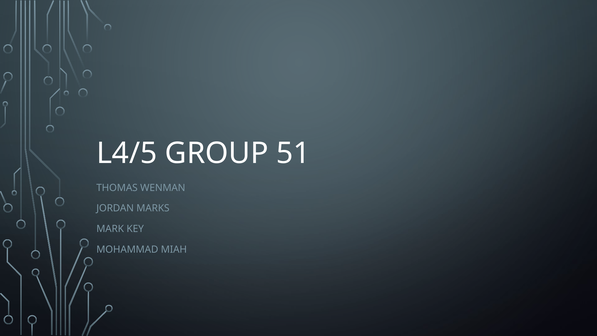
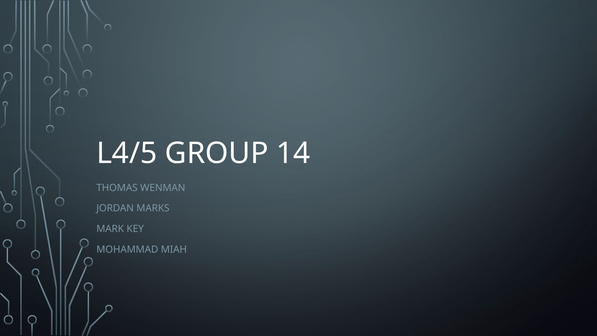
51: 51 -> 14 (293, 153)
